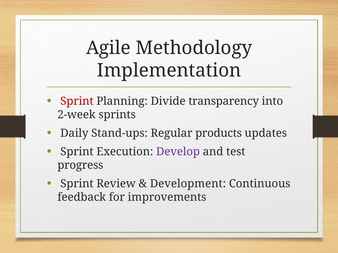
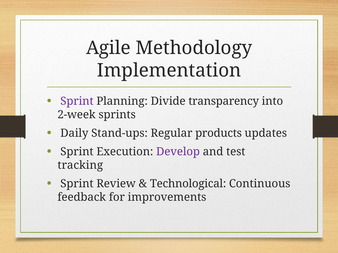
Sprint colour: red -> purple (77, 101)
progress: progress -> tracking (80, 166)
Development: Development -> Technological (188, 184)
